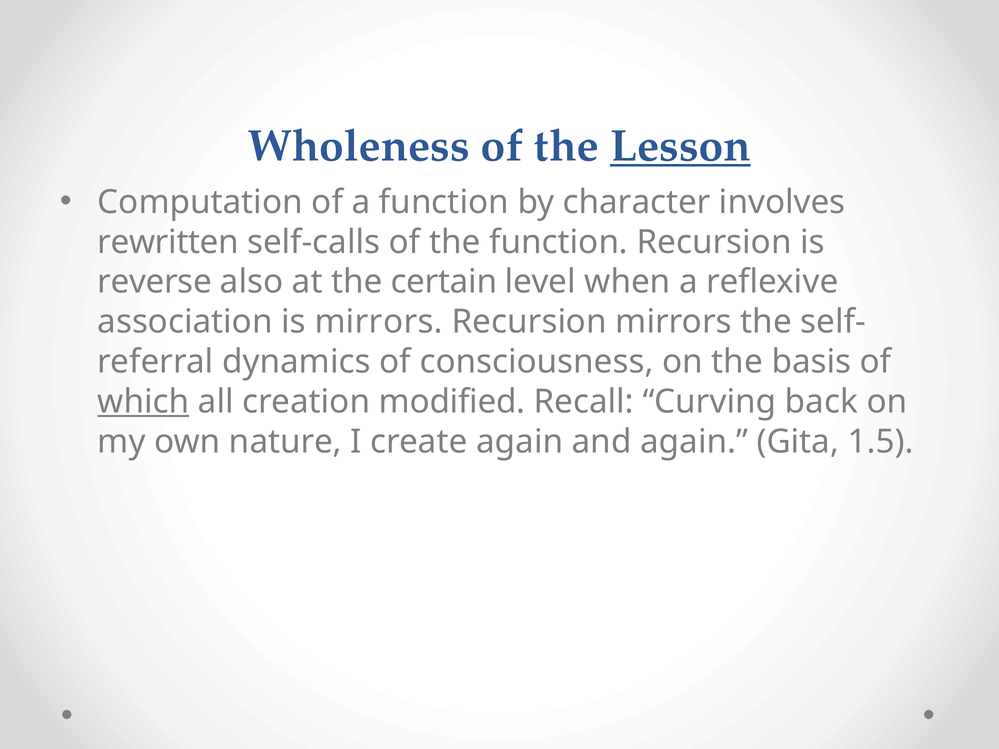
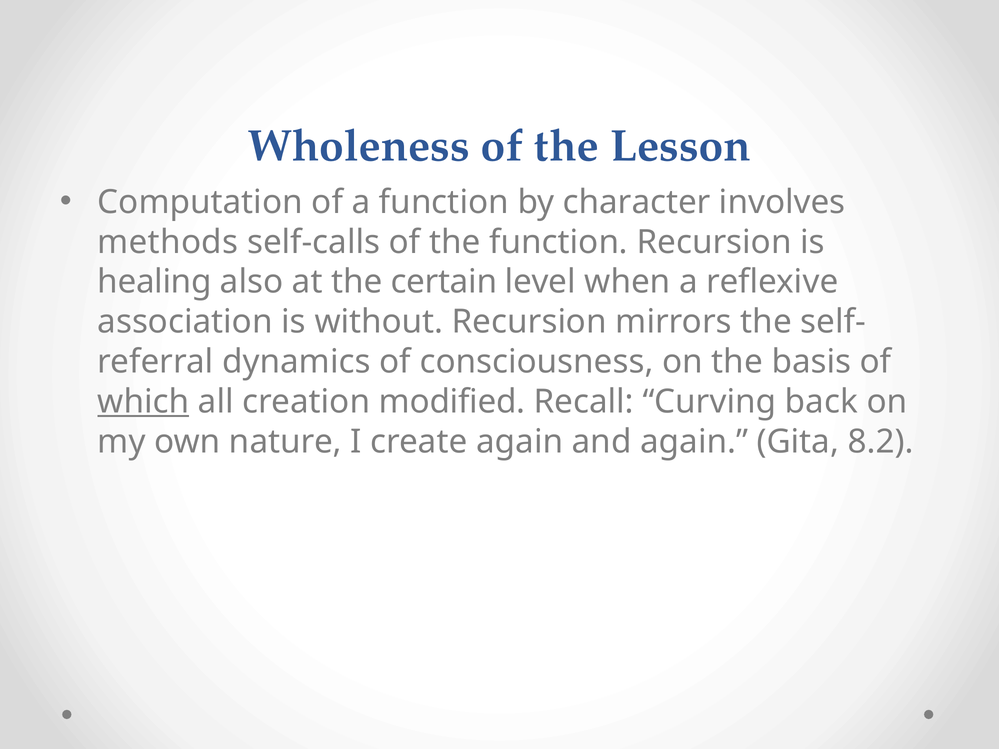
Lesson underline: present -> none (680, 146)
rewritten: rewritten -> methods (168, 242)
reverse: reverse -> healing (155, 282)
is mirrors: mirrors -> without (379, 322)
1.5: 1.5 -> 8.2 (881, 442)
